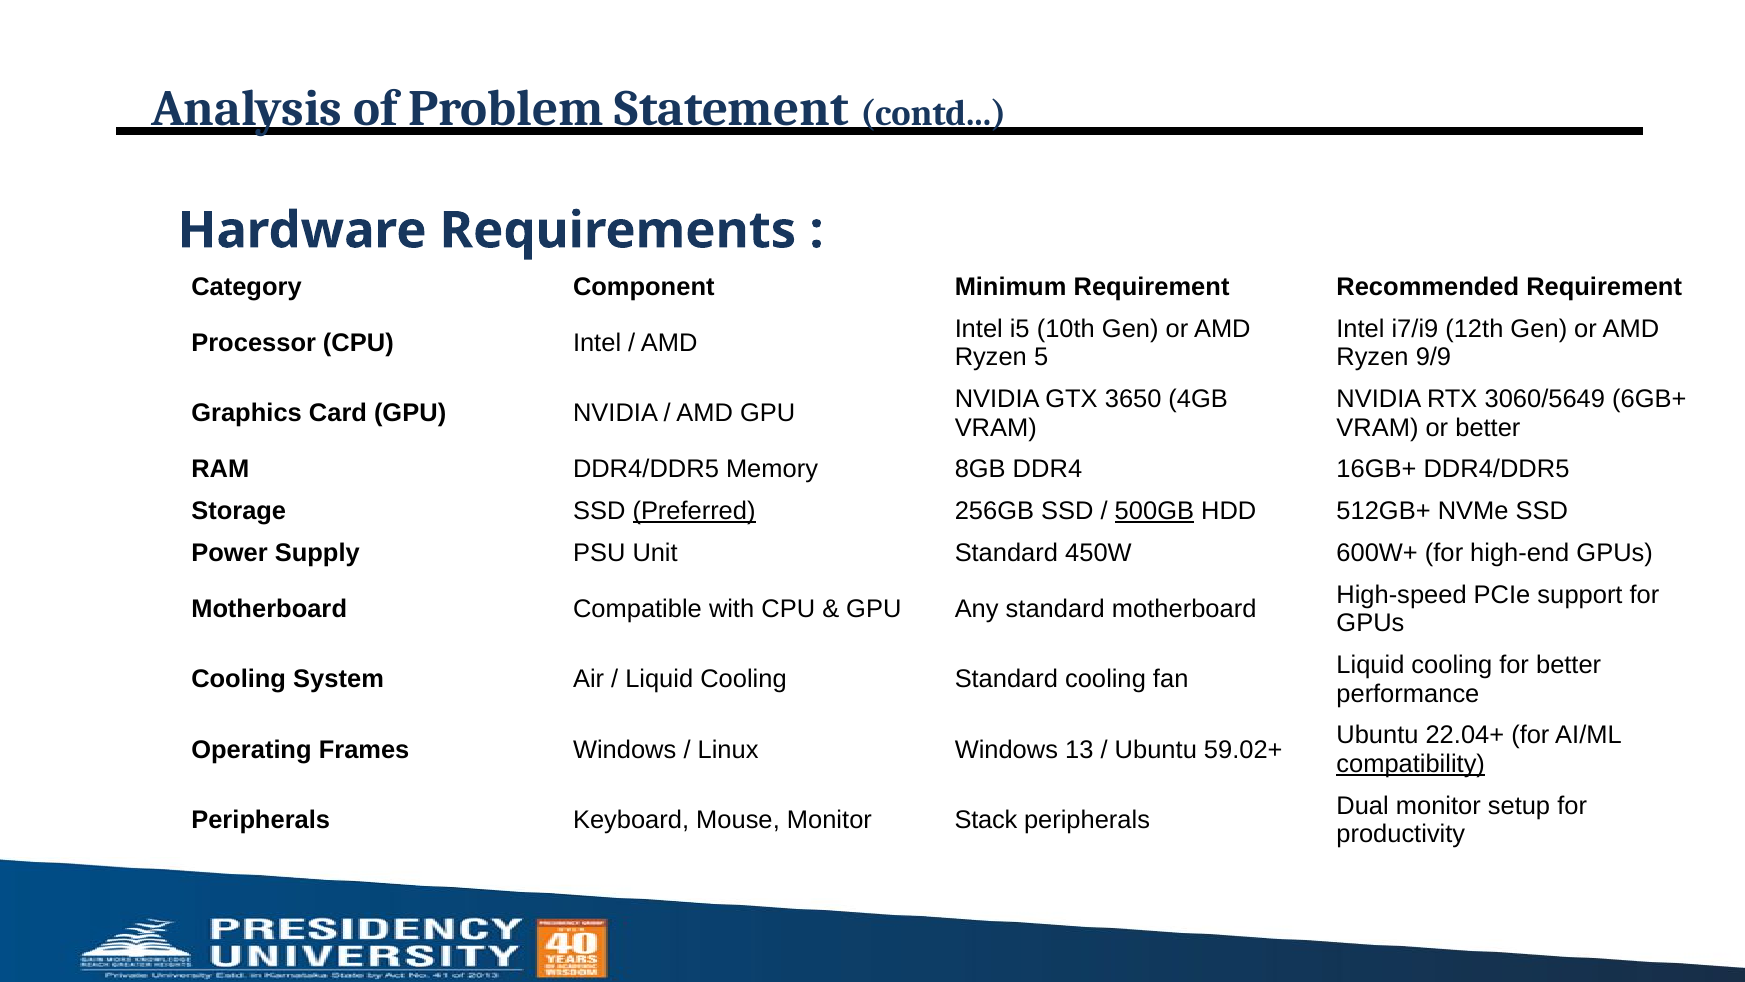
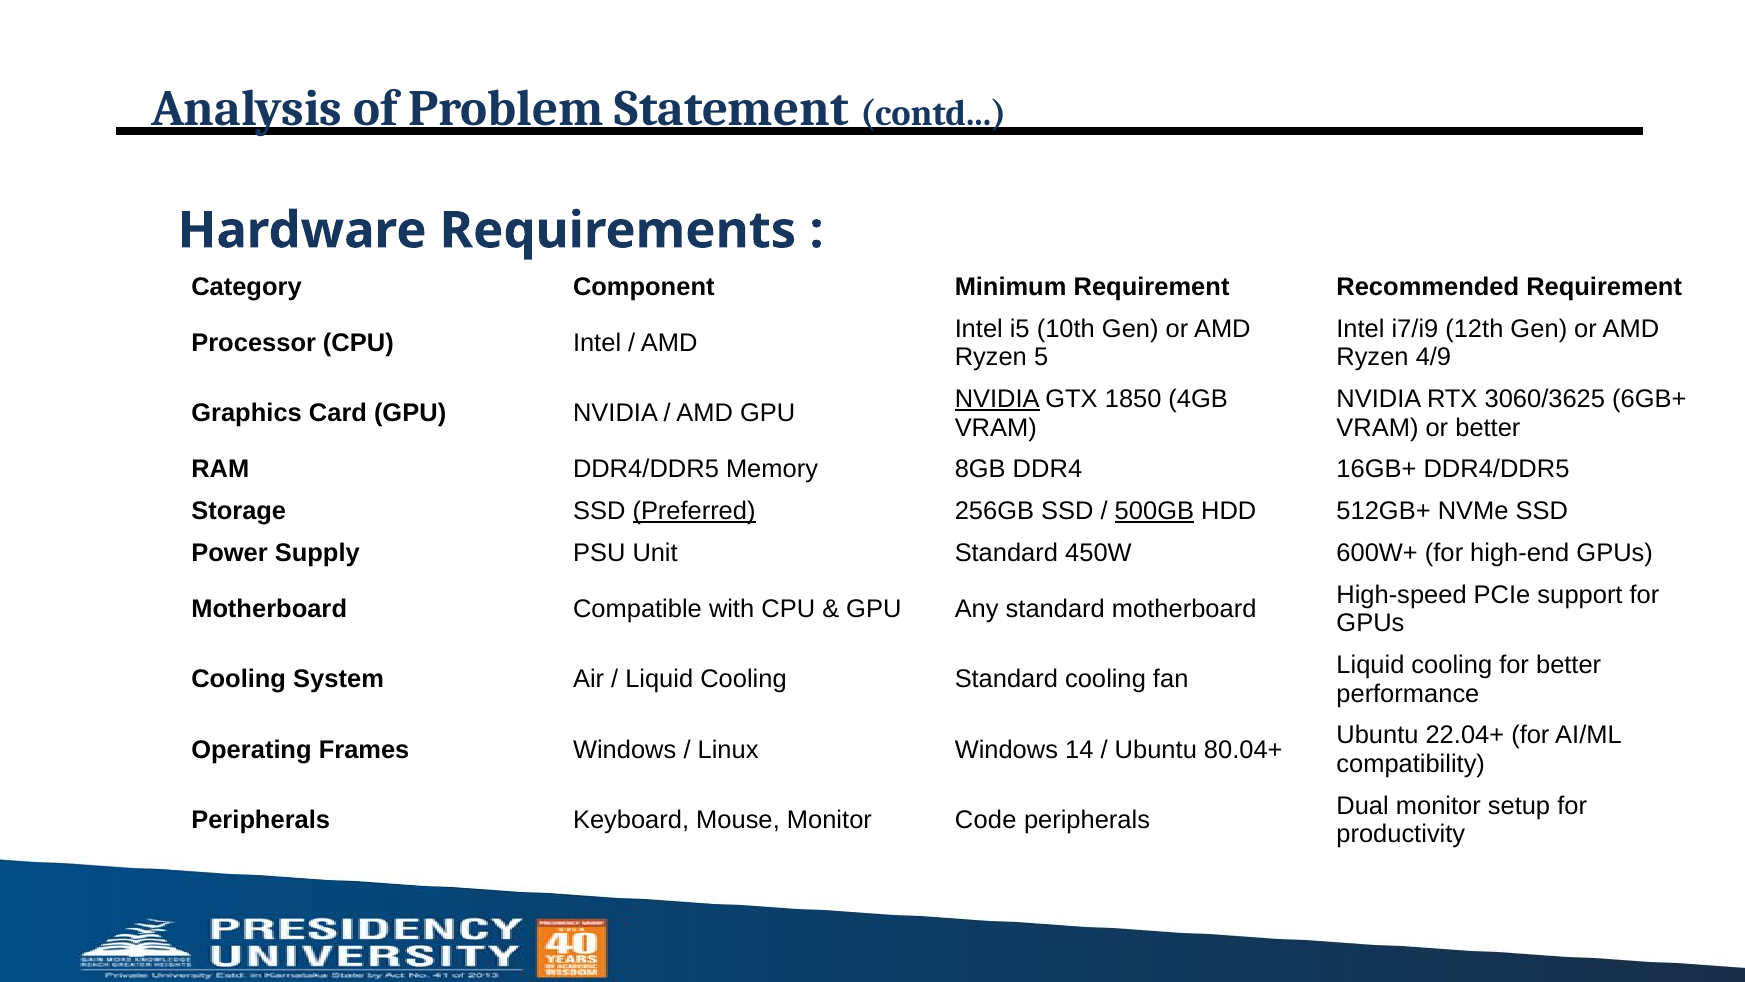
9/9: 9/9 -> 4/9 (1433, 357)
NVIDIA underline: none -> present (997, 399)
3650: 3650 -> 1850 (1133, 399)
3060/5649: 3060/5649 -> 3060/3625 (1545, 399)
13: 13 -> 14 (1079, 750)
59.02+: 59.02+ -> 80.04+ (1243, 750)
compatibility underline: present -> none (1411, 764)
Stack: Stack -> Code (986, 820)
